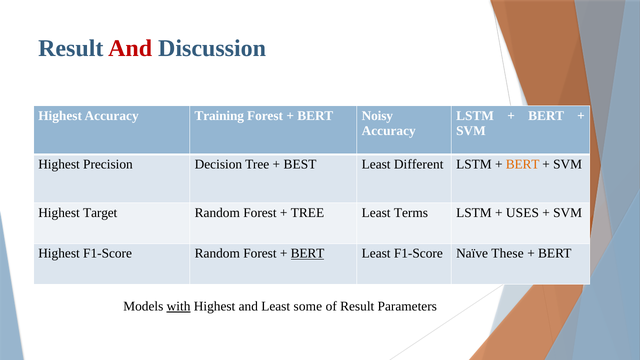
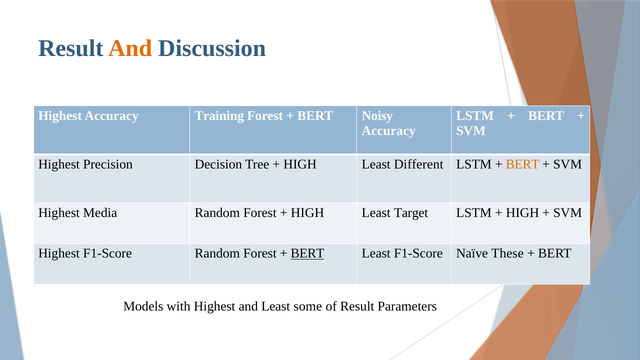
And colour: red -> orange (130, 49)
BEST: BEST -> HIGH (300, 164)
Target: Target -> Media (100, 213)
TREE: TREE -> HIGH (307, 213)
Terms: Terms -> Target (411, 213)
USES: USES -> HIGH (523, 213)
with underline: present -> none (179, 306)
